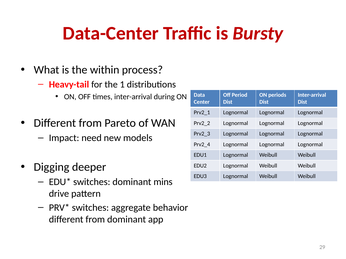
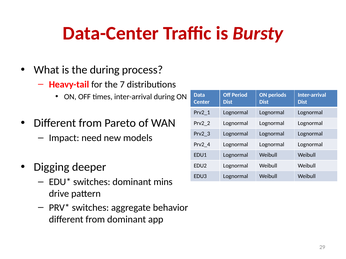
the within: within -> during (105, 70)
1: 1 -> 7 (122, 84)
